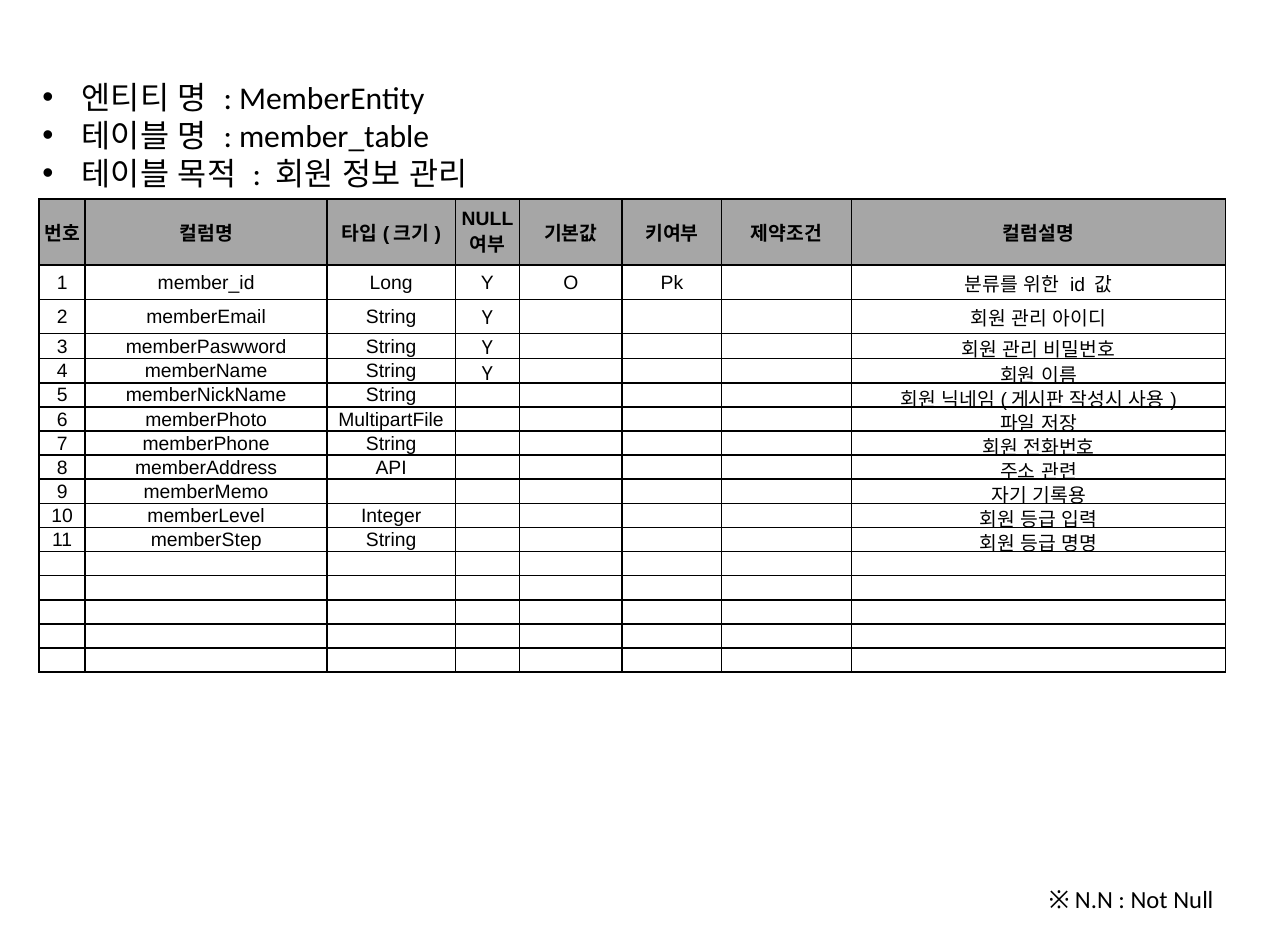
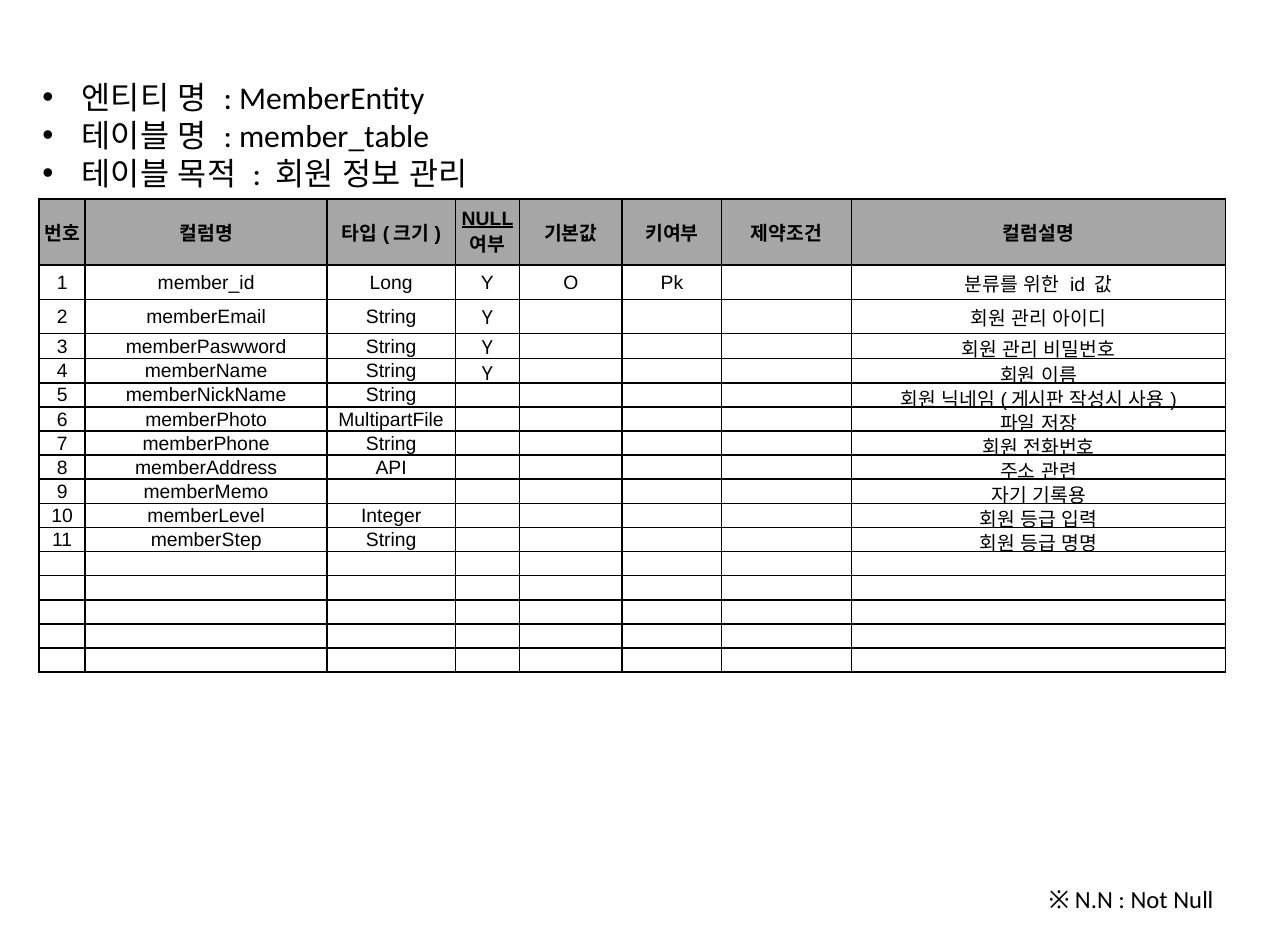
NULL underline: none -> present (488, 219)
